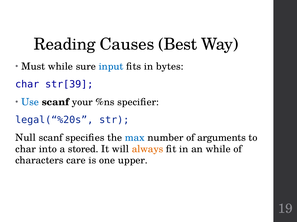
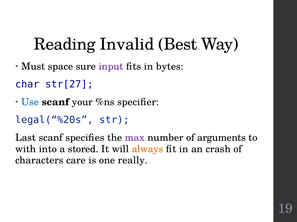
Causes: Causes -> Invalid (127, 44)
Must while: while -> space (60, 67)
input colour: blue -> purple (111, 67)
str[39: str[39 -> str[27 (69, 85)
Null: Null -> Last (26, 138)
max colour: blue -> purple (135, 138)
char: char -> with (26, 149)
an while: while -> crash (218, 149)
upper: upper -> really (133, 161)
